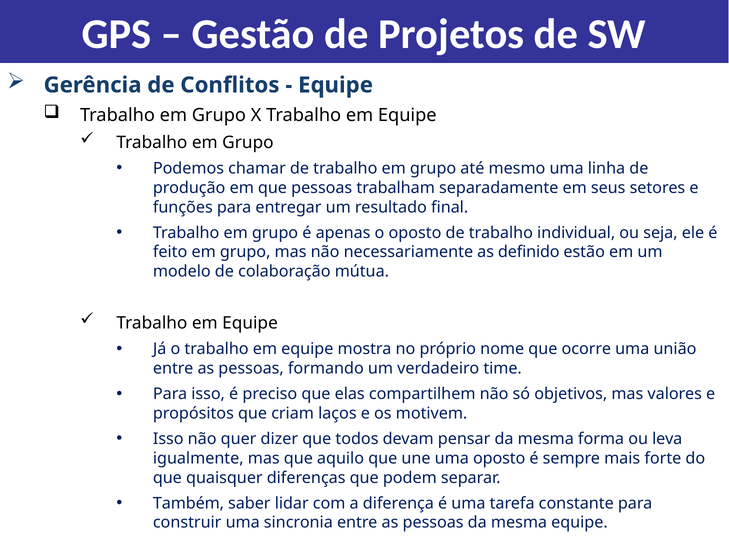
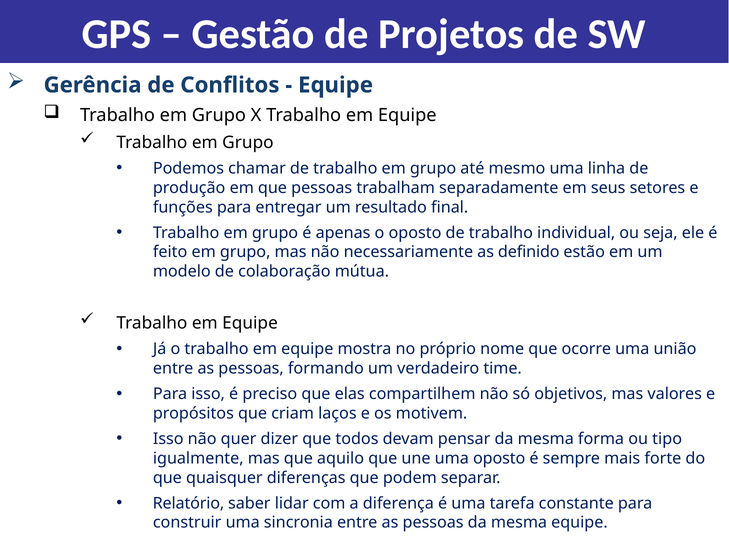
leva: leva -> tipo (667, 440)
Também: Também -> Relatório (189, 504)
